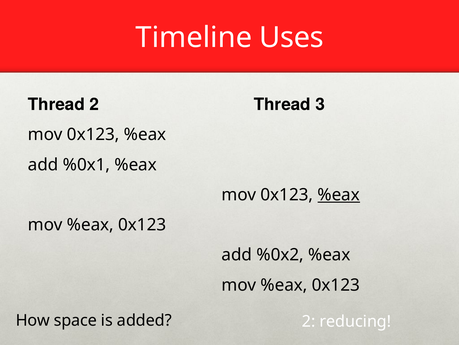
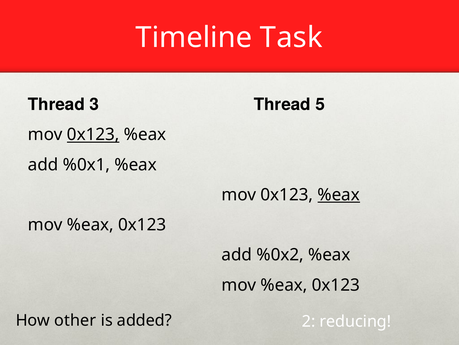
Uses: Uses -> Task (291, 37)
Thread 2: 2 -> 3 (94, 104)
3: 3 -> 5 (320, 104)
0x123 underline: none -> present (93, 134)
space: space -> other (75, 320)
